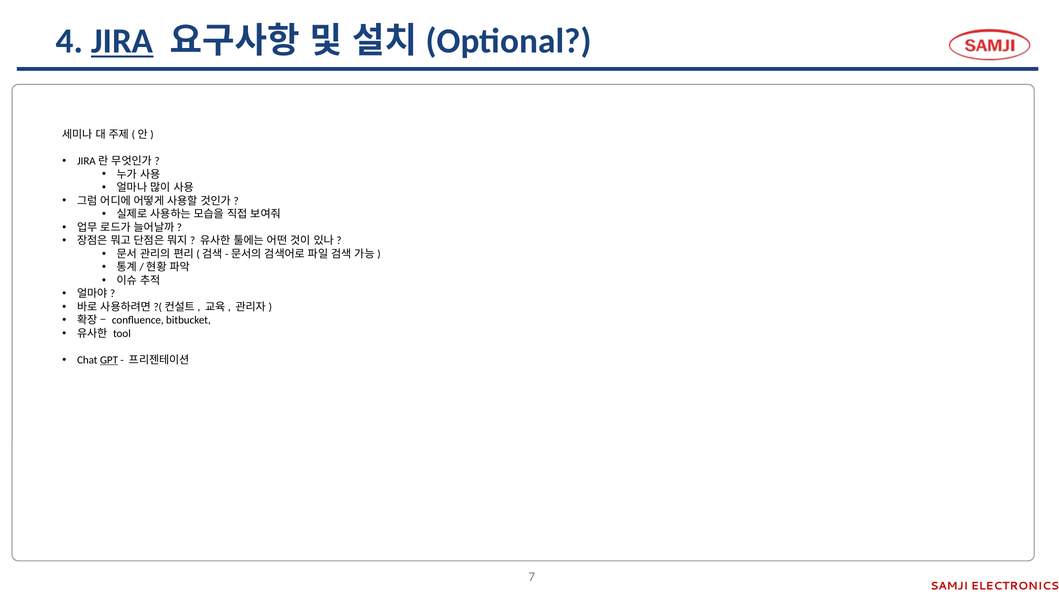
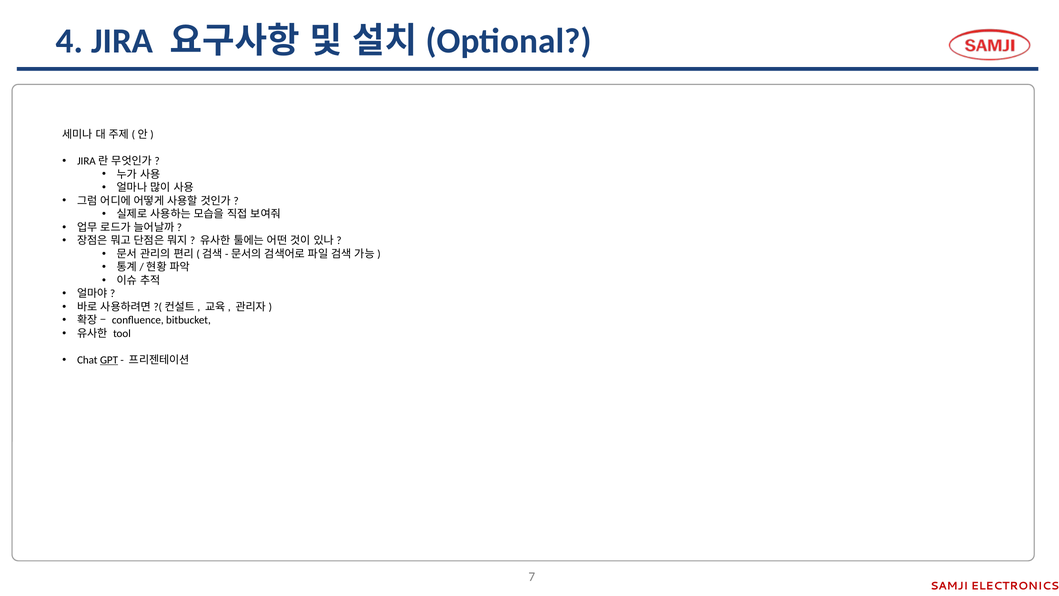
JIRA underline: present -> none (122, 41)
